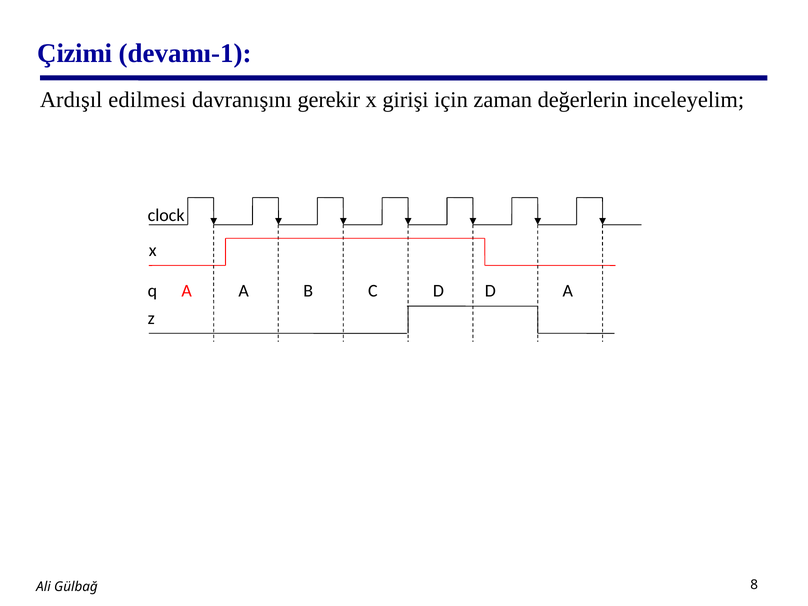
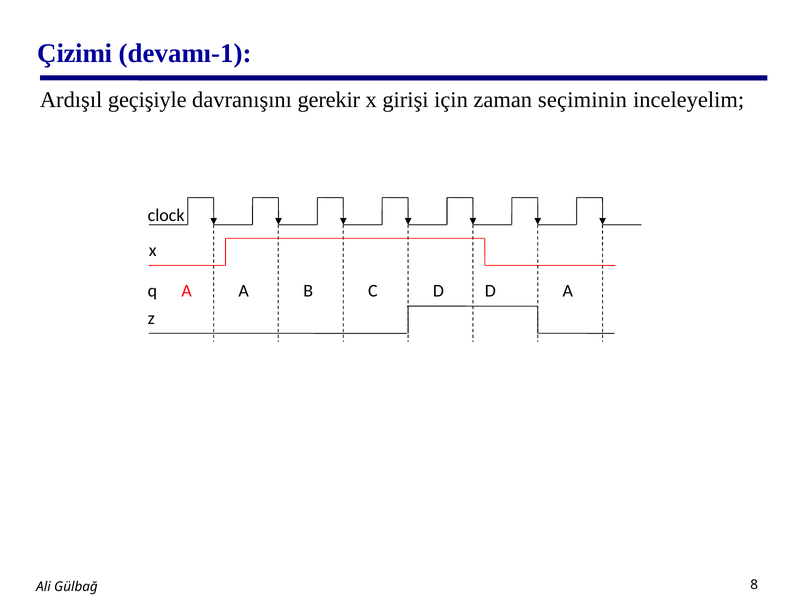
edilmesi: edilmesi -> geçişiyle (147, 100)
değerlerin: değerlerin -> seçiminin (582, 100)
